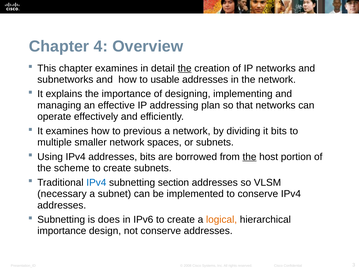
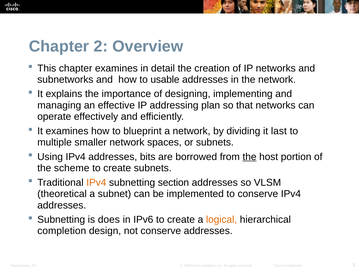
4: 4 -> 2 (101, 46)
the underline: present -> none (185, 68)
previous: previous -> blueprint (142, 131)
it bits: bits -> last (279, 131)
IPv4 colour: blue -> orange (96, 183)
necessary: necessary -> theoretical (62, 194)
importance: importance -> completion (62, 231)
